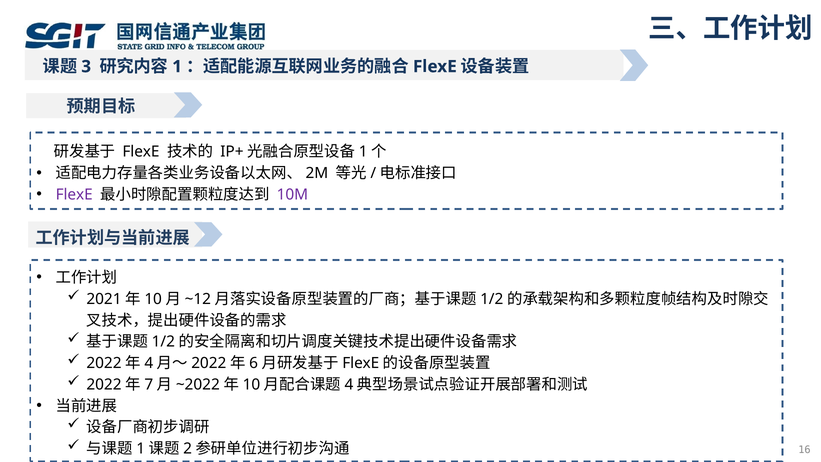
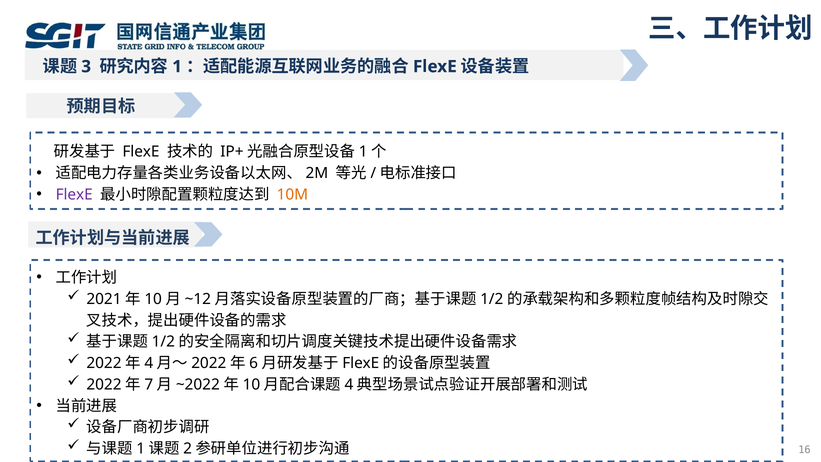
10M colour: purple -> orange (292, 195)
